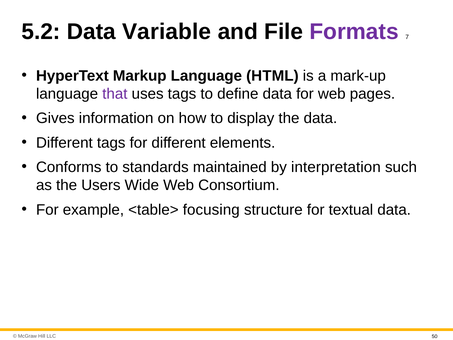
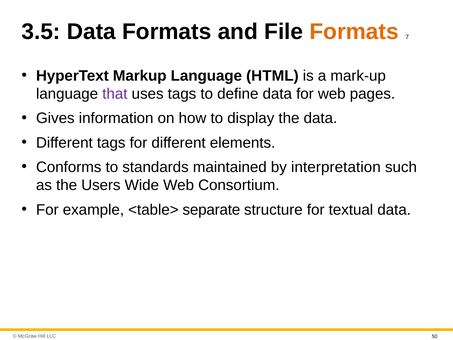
5.2: 5.2 -> 3.5 (41, 32)
Data Variable: Variable -> Formats (167, 32)
Formats colour: purple -> orange (354, 32)
focusing: focusing -> separate (211, 210)
